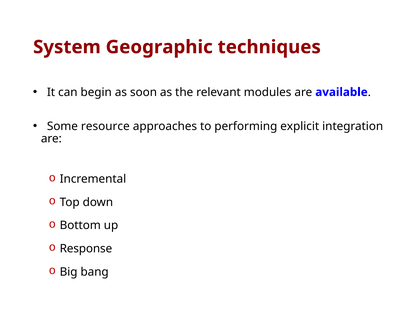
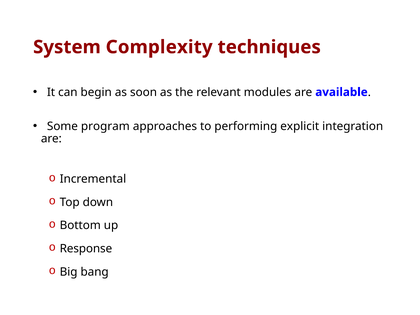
Geographic: Geographic -> Complexity (159, 47)
resource: resource -> program (105, 126)
